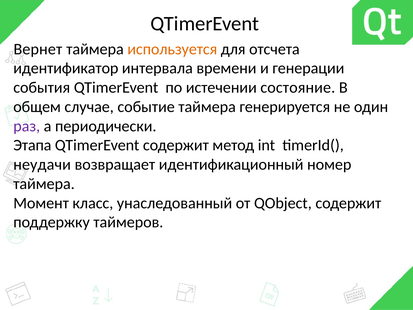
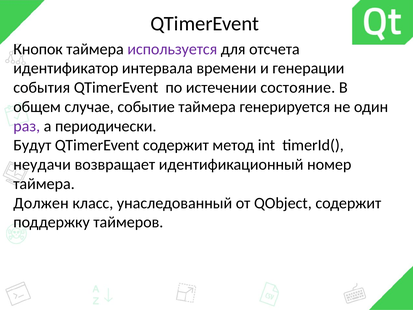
Вернет: Вернет -> Кнопок (38, 49)
используется colour: orange -> purple (172, 49)
Этапа: Этапа -> Будут (32, 145)
Момент: Момент -> Должен (41, 203)
